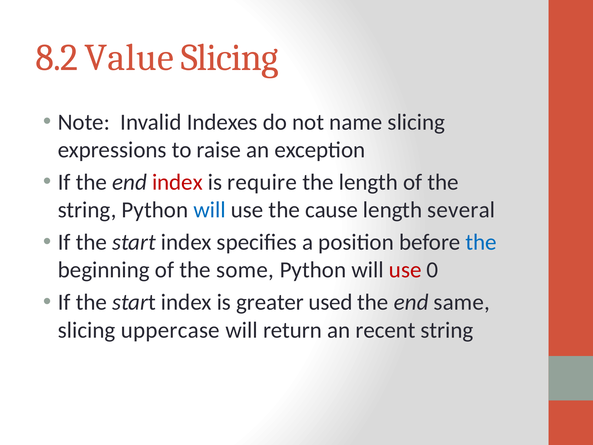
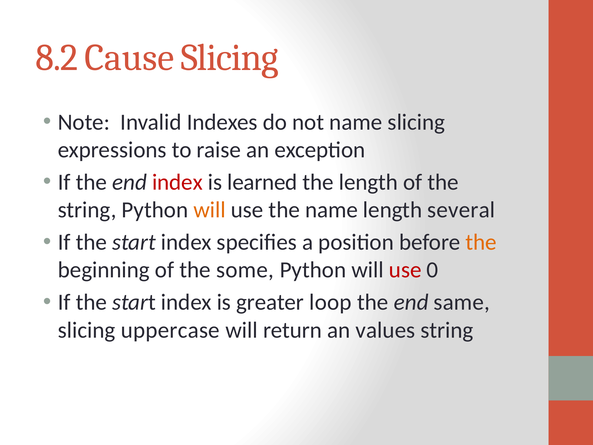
Value: Value -> Cause (129, 58)
require: require -> learned (262, 182)
will colour: blue -> orange (210, 210)
the cause: cause -> name (331, 210)
the colour: blue -> orange (481, 242)
used: used -> loop (330, 302)
recent: recent -> values (385, 330)
